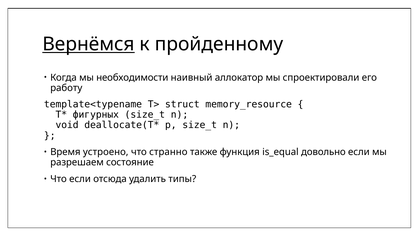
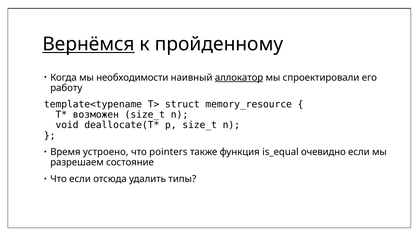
аллокатор underline: none -> present (239, 77)
фигурных: фигурных -> возможен (96, 115)
странно: странно -> pointers (168, 152)
довольно: довольно -> очевидно (323, 152)
